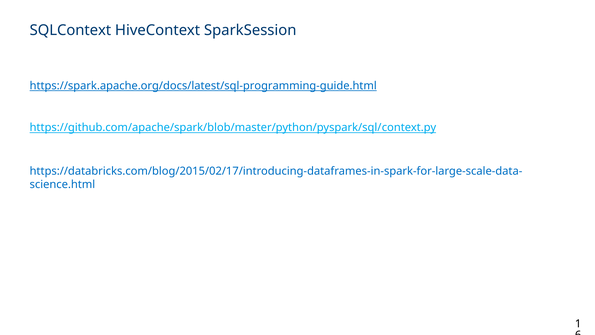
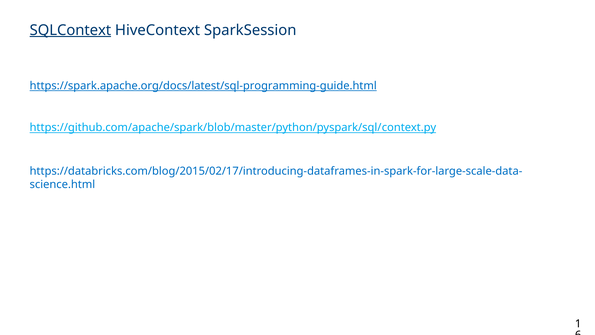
SQLContext underline: none -> present (70, 30)
